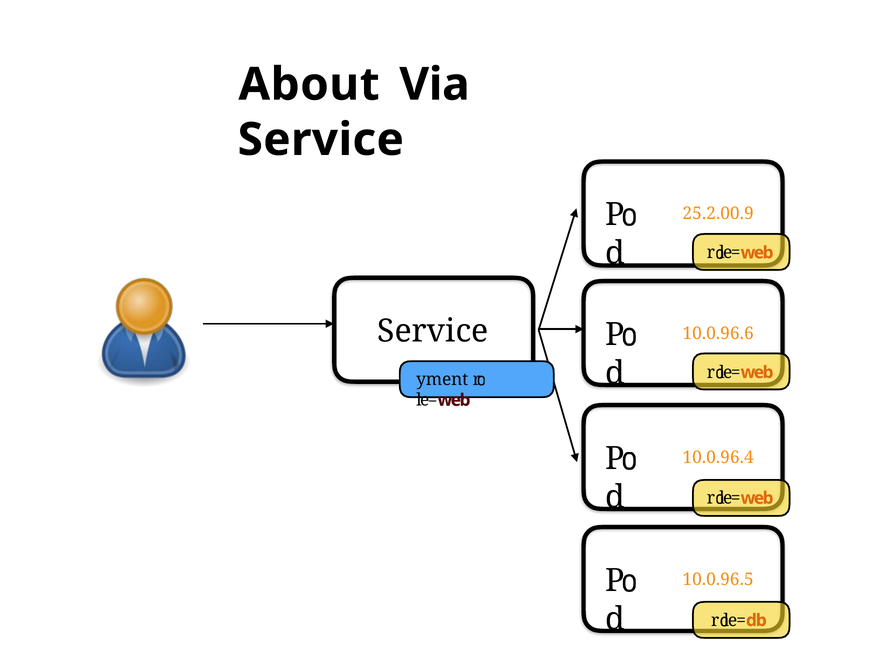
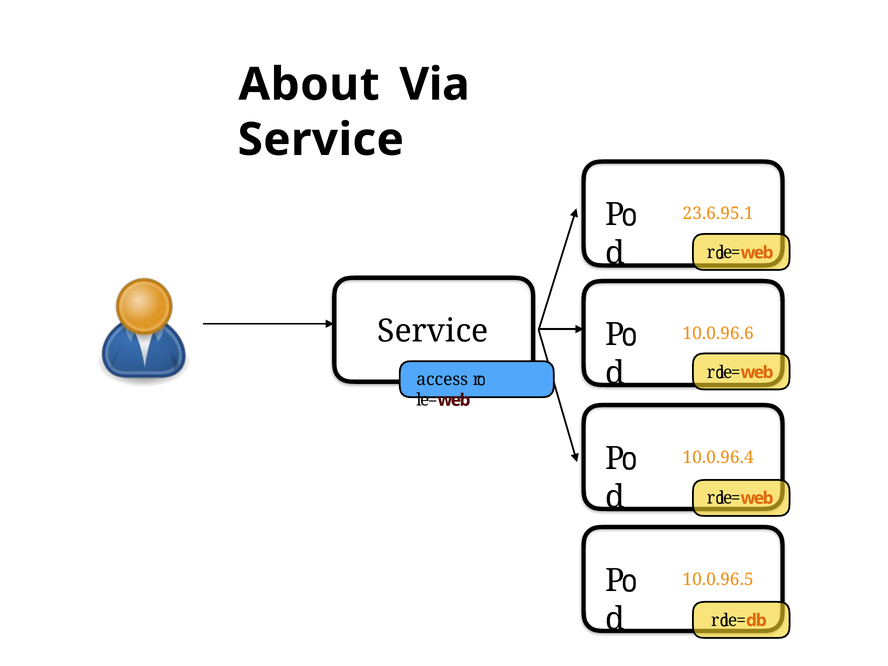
25.2.00.9: 25.2.00.9 -> 23.6.95.1 (718, 214)
yment: yment -> access (442, 379)
